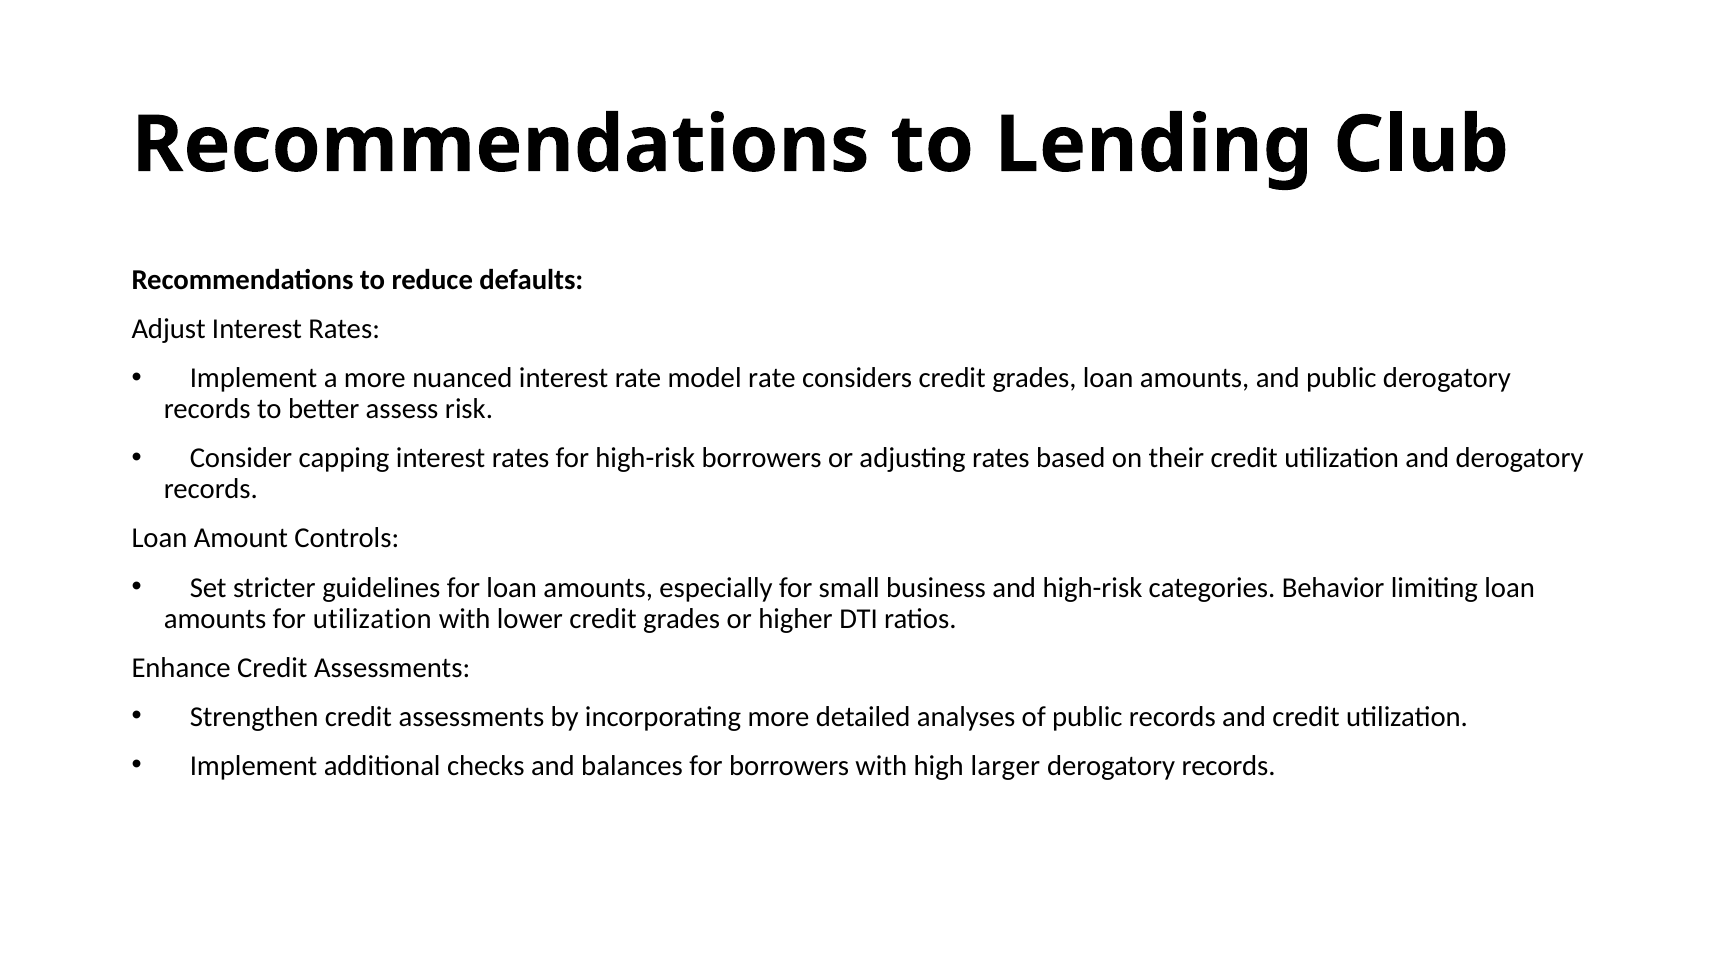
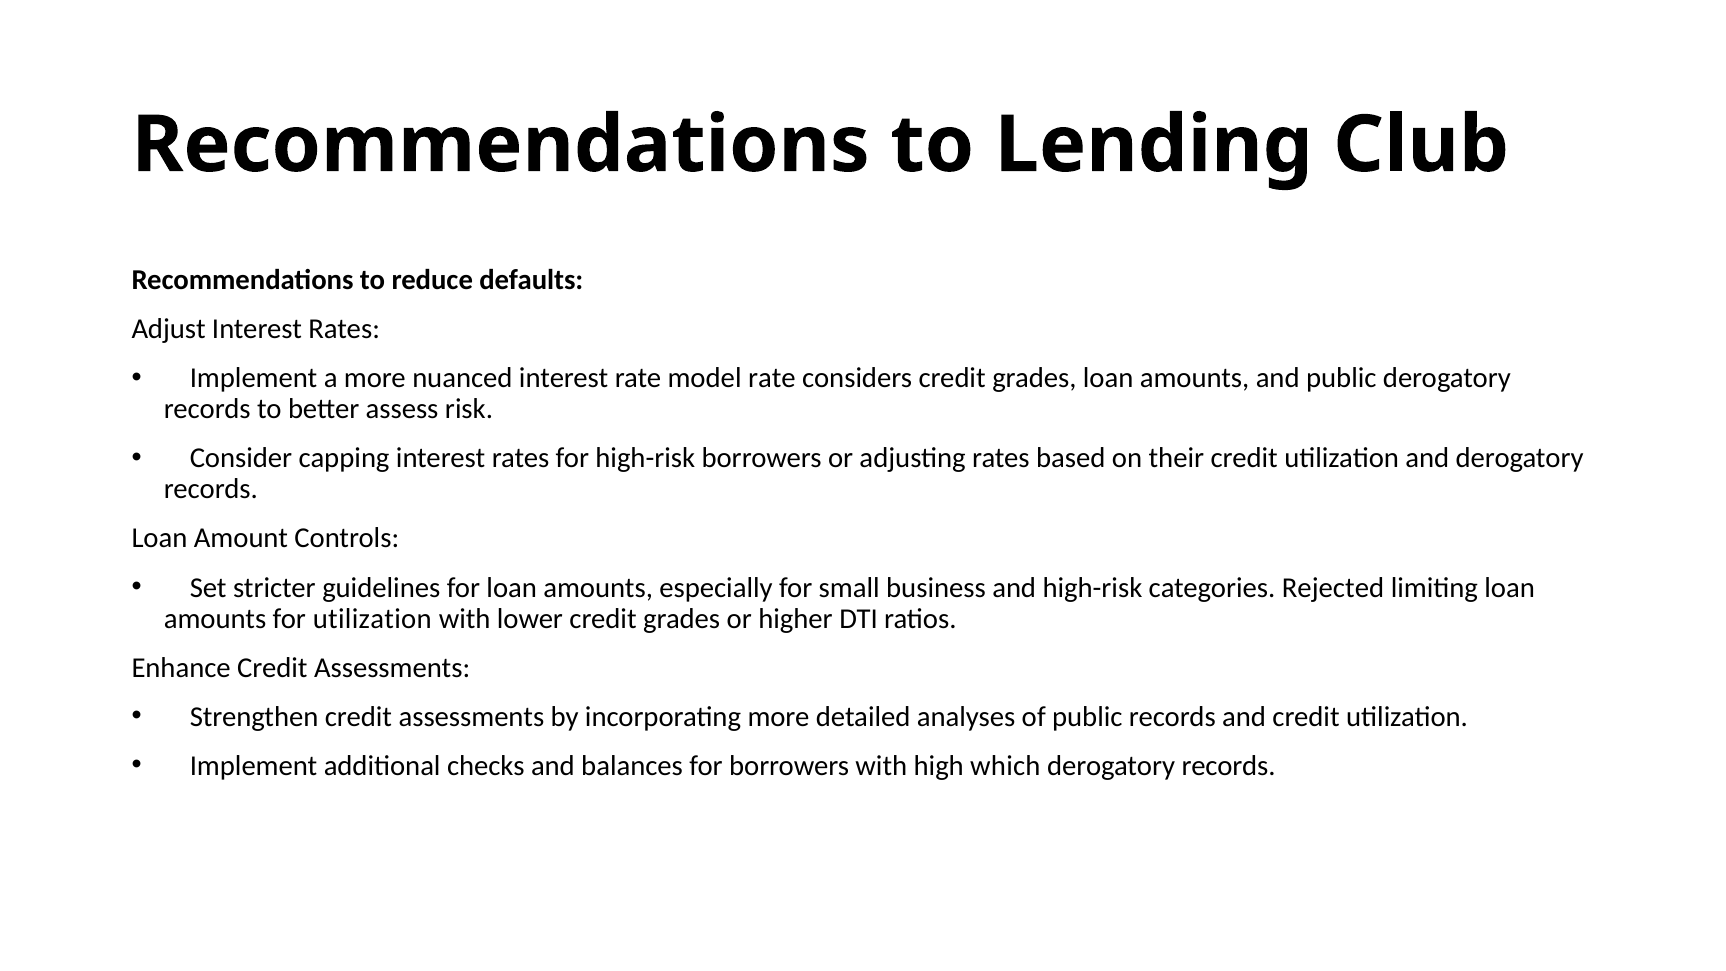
Behavior: Behavior -> Rejected (1333, 587)
larger: larger -> which (1005, 766)
